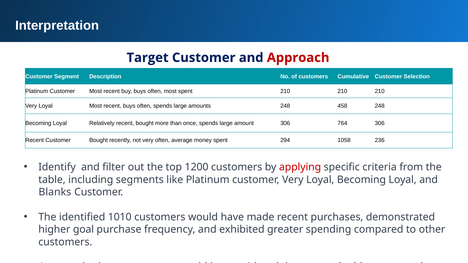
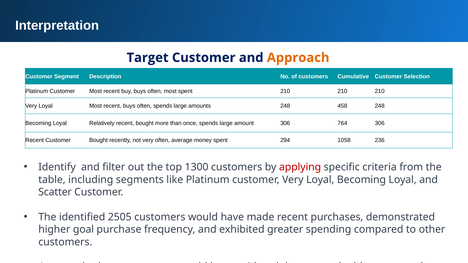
Approach colour: red -> orange (298, 58)
1200: 1200 -> 1300 (197, 167)
Blanks: Blanks -> Scatter (55, 192)
1010: 1010 -> 2505 (120, 217)
